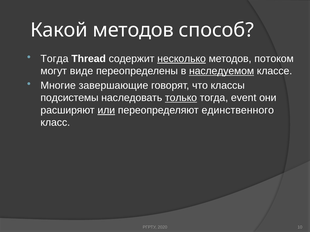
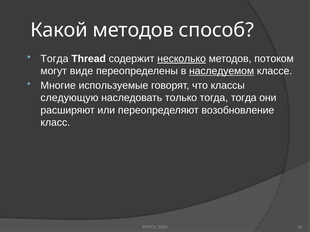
завершающие: завершающие -> используемые (113, 86)
подсистемы: подсистемы -> следующую (69, 98)
только underline: present -> none (181, 98)
тогда event: event -> тогда (244, 98)
или underline: present -> none (106, 110)
единственного: единственного -> возобновление (238, 110)
